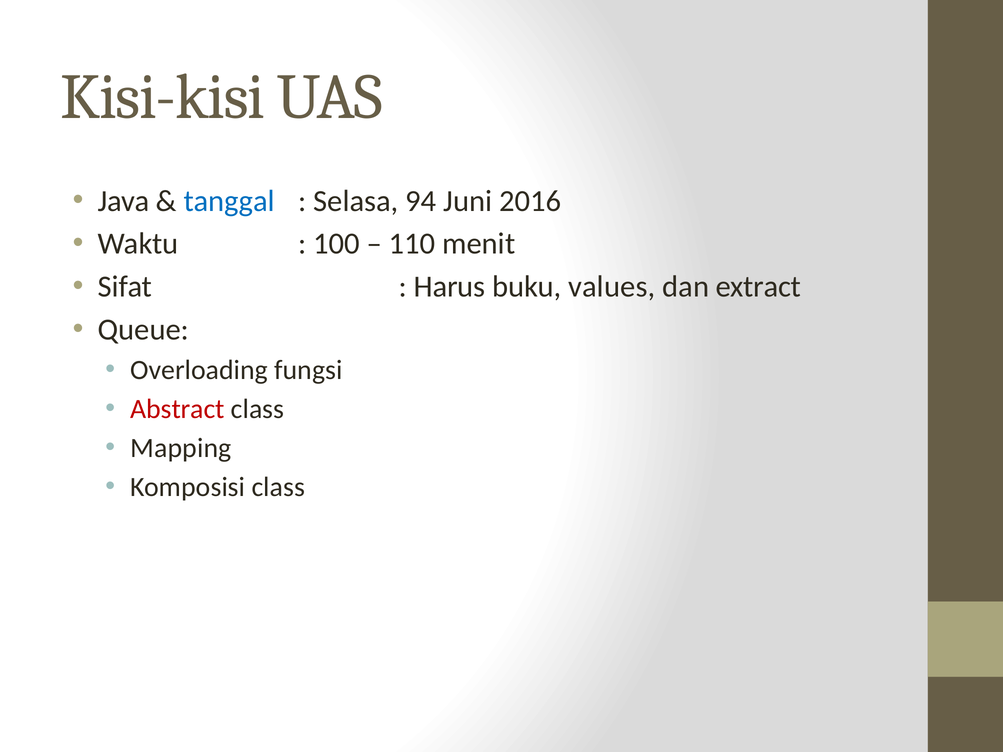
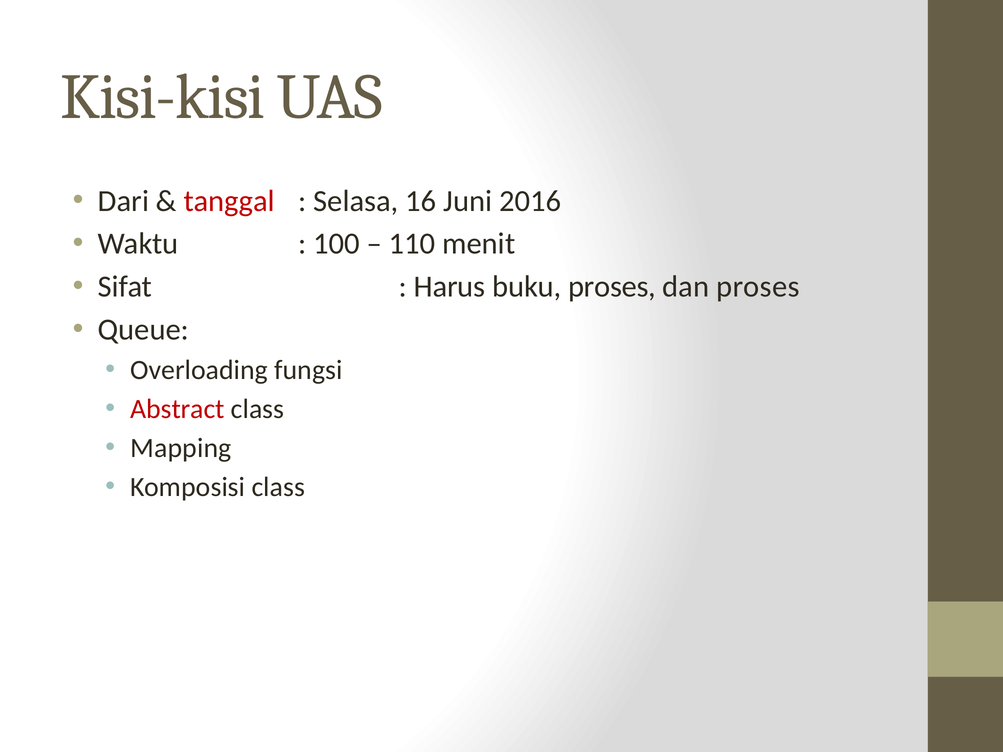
Java: Java -> Dari (123, 201)
tanggal colour: blue -> red (229, 201)
94: 94 -> 16 (421, 201)
buku values: values -> proses (612, 287)
dan extract: extract -> proses (758, 287)
